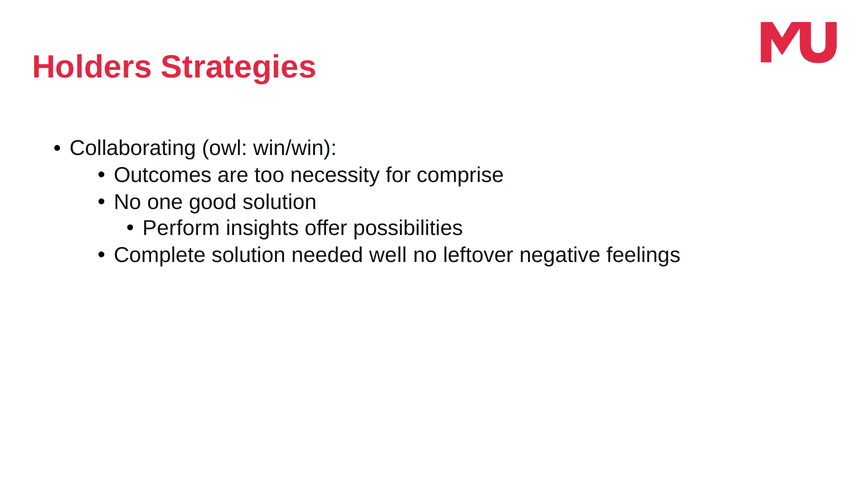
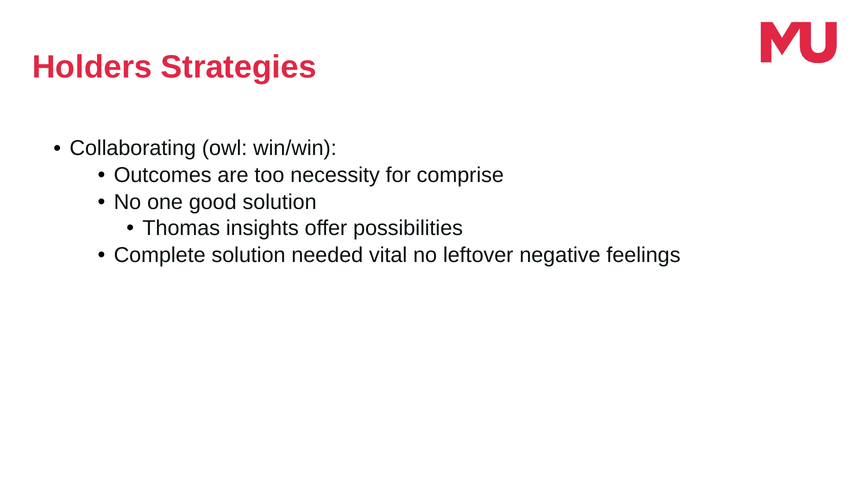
Perform: Perform -> Thomas (181, 228)
well: well -> vital (388, 255)
